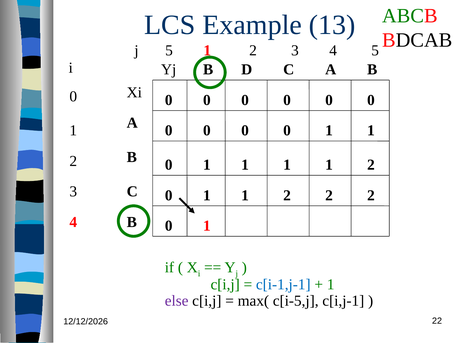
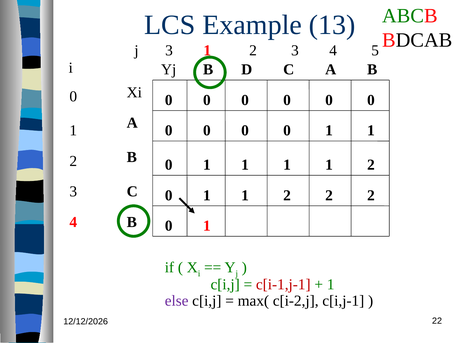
j 5: 5 -> 3 (169, 51)
c[i-1,j-1 colour: blue -> red (283, 285)
c[i-5,j: c[i-5,j -> c[i-2,j (296, 301)
